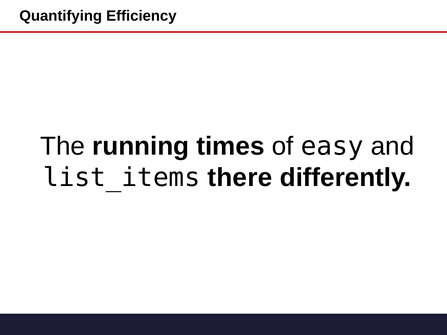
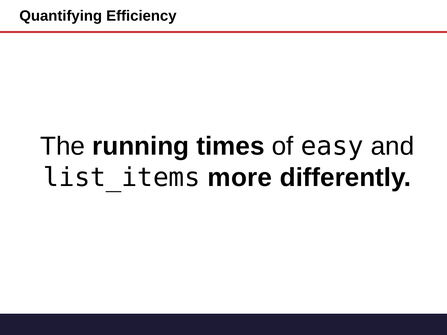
there: there -> more (240, 178)
